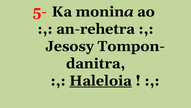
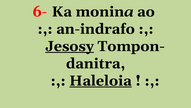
5-: 5- -> 6- (40, 12)
an-rehetra: an-rehetra -> an-indrafo (96, 29)
Jesosy underline: none -> present (70, 46)
